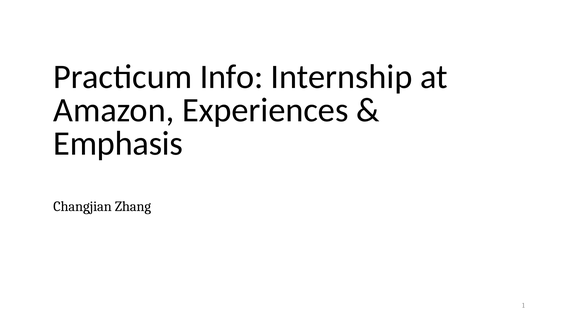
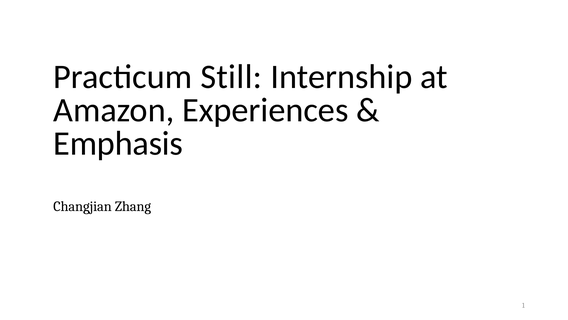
Info: Info -> Still (231, 77)
